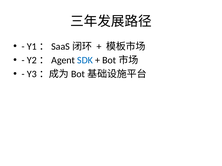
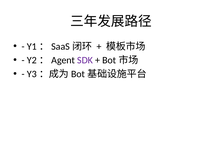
SDK colour: blue -> purple (85, 60)
